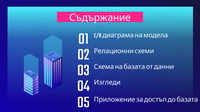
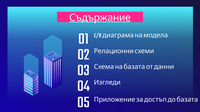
Съдържание underline: none -> present (100, 18)
